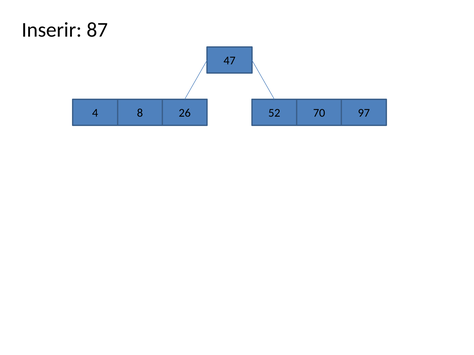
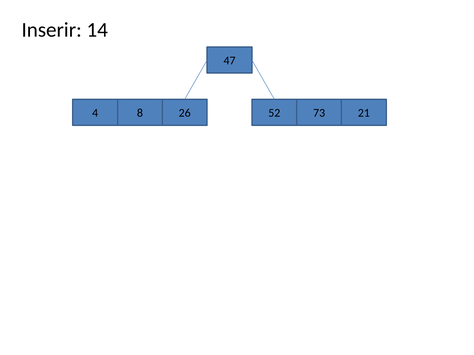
87: 87 -> 14 (97, 30)
70: 70 -> 73 (319, 113)
97: 97 -> 21 (364, 113)
